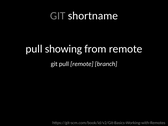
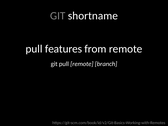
showing: showing -> features (63, 49)
